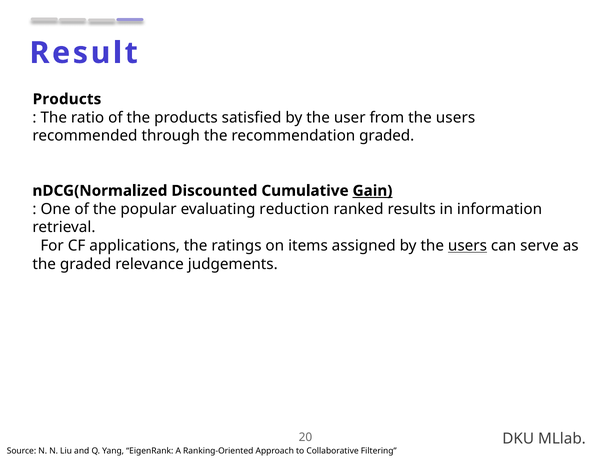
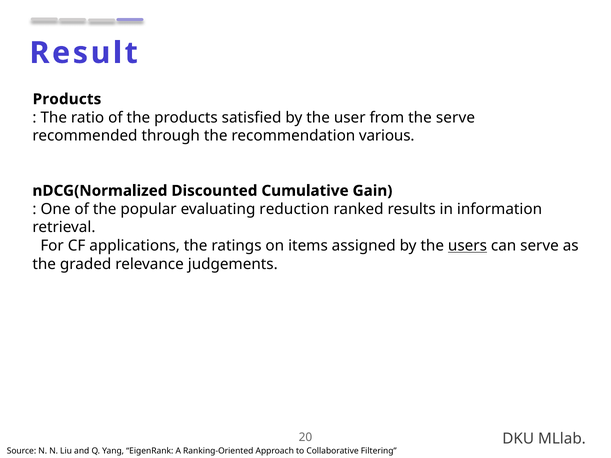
from the users: users -> serve (456, 118)
recommendation graded: graded -> various (387, 136)
Gain underline: present -> none (373, 191)
